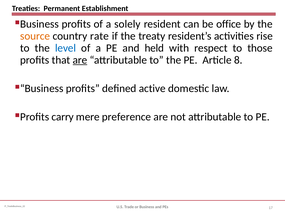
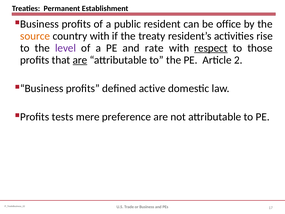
solely: solely -> public (128, 24)
country rate: rate -> with (100, 36)
level colour: blue -> purple (66, 48)
held: held -> rate (154, 48)
respect underline: none -> present (211, 48)
8: 8 -> 2 (238, 60)
carry: carry -> tests (63, 117)
